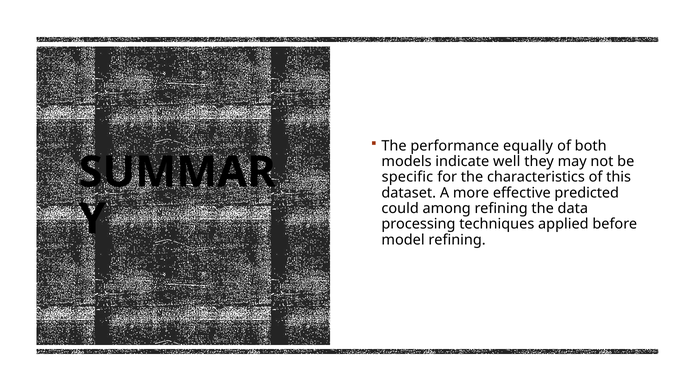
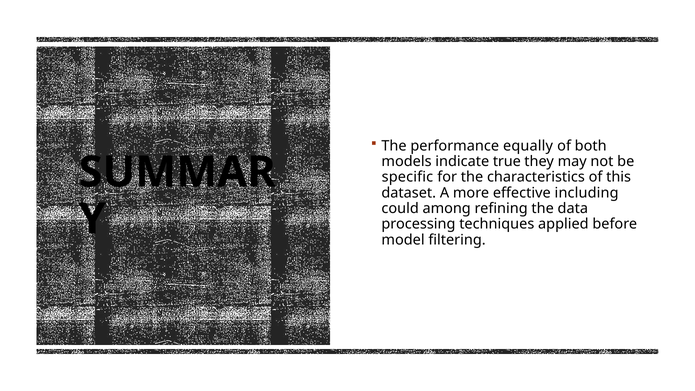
well: well -> true (507, 161)
predicted: predicted -> including (587, 193)
model refining: refining -> filtering (457, 240)
